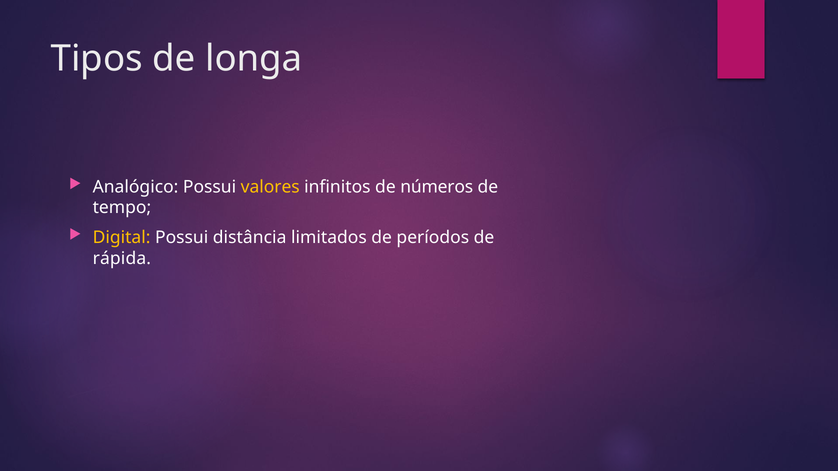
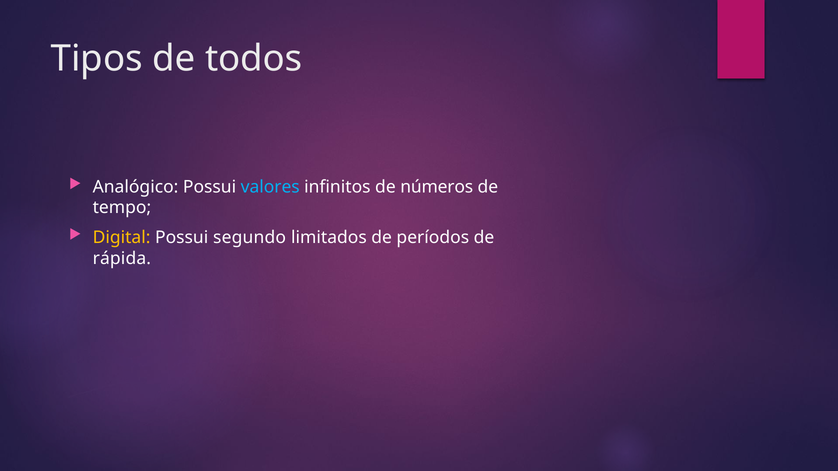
longa: longa -> todos (254, 59)
valores colour: yellow -> light blue (270, 187)
distância: distância -> segundo (250, 238)
